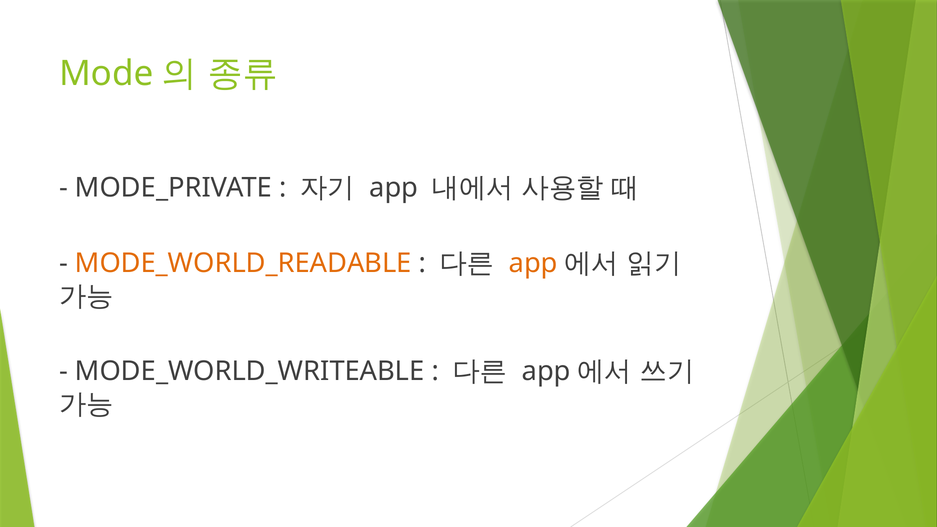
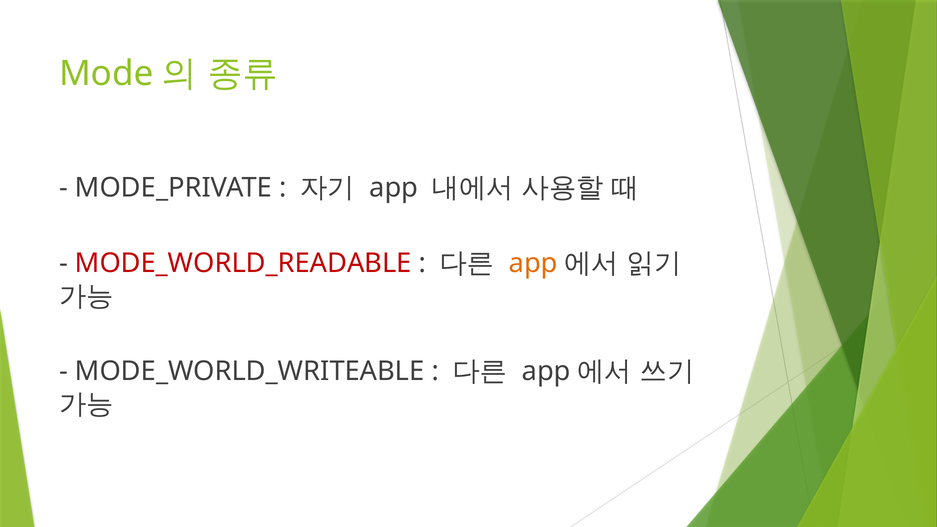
MODE_WORLD_READABLE colour: orange -> red (243, 263)
